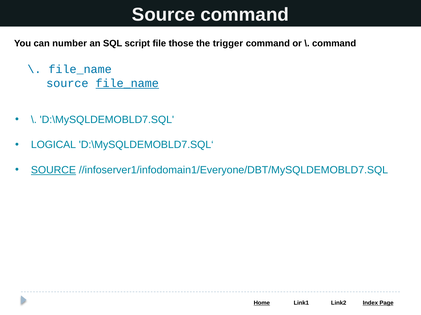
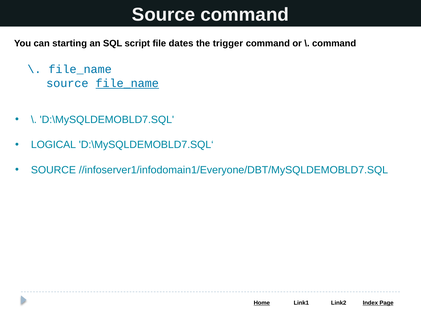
number: number -> starting (70, 43)
those: those -> dates (181, 43)
SOURCE underline: present -> none (53, 170)
